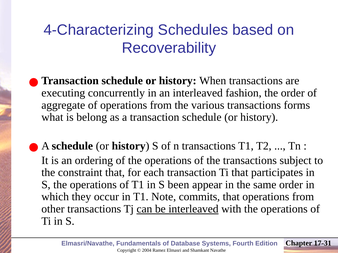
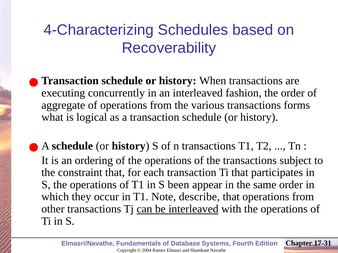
belong: belong -> logical (92, 117)
commits: commits -> describe (199, 197)
